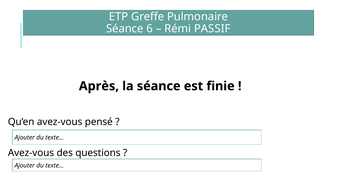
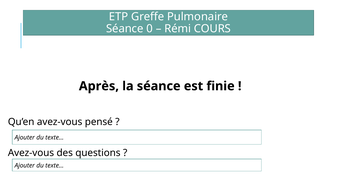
6: 6 -> 0 (150, 29)
PASSIF: PASSIF -> COURS (212, 29)
